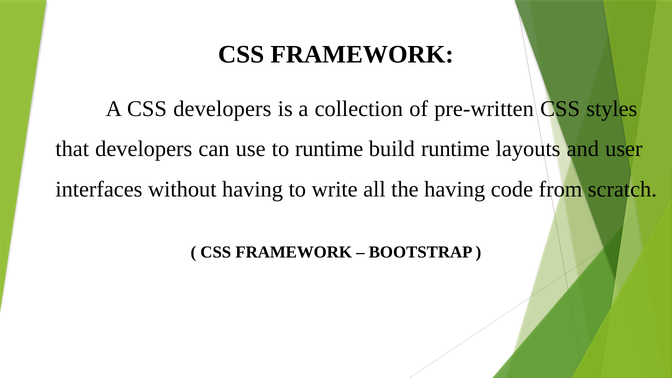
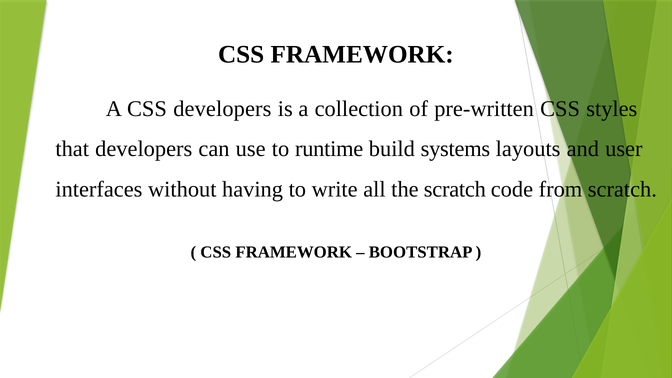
build runtime: runtime -> systems (455, 149)
the having: having -> scratch (455, 189)
